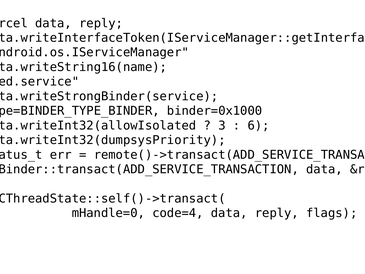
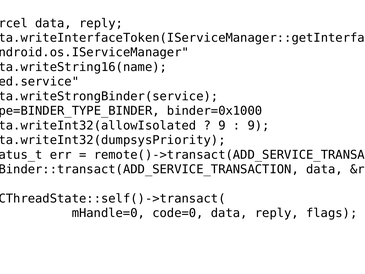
3: 3 -> 9 (222, 125)
6: 6 -> 9 (259, 125)
code=4: code=4 -> code=0 (178, 213)
